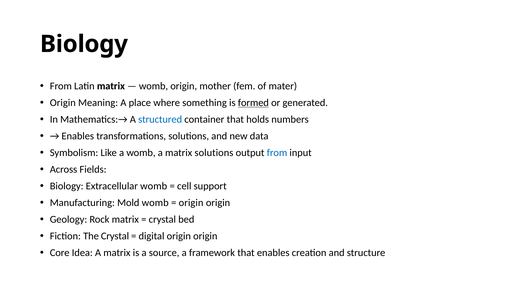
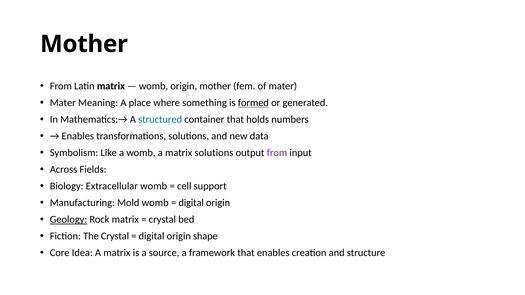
Biology: Biology -> Mother (84, 44)
Origin: Origin -> Mater (63, 103)
from colour: blue -> purple (277, 153)
origin: origin -> digital (191, 203)
Geology underline: none -> present (69, 220)
digital origin origin: origin -> shape (205, 236)
